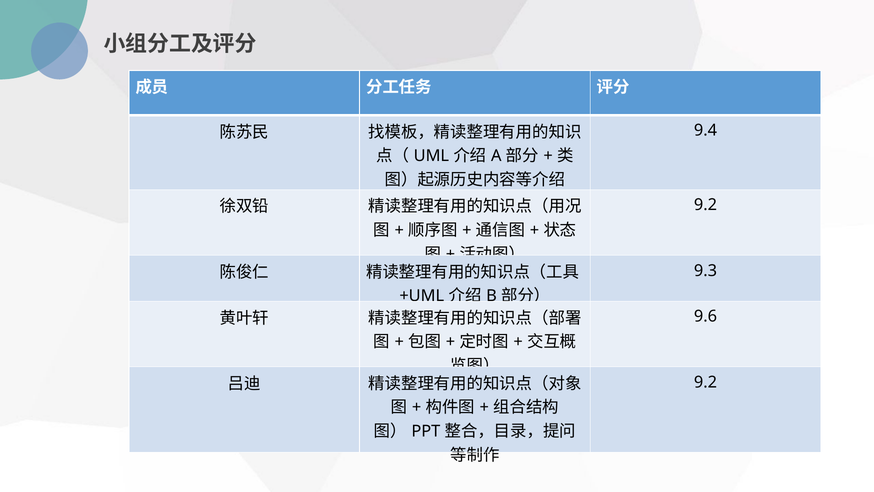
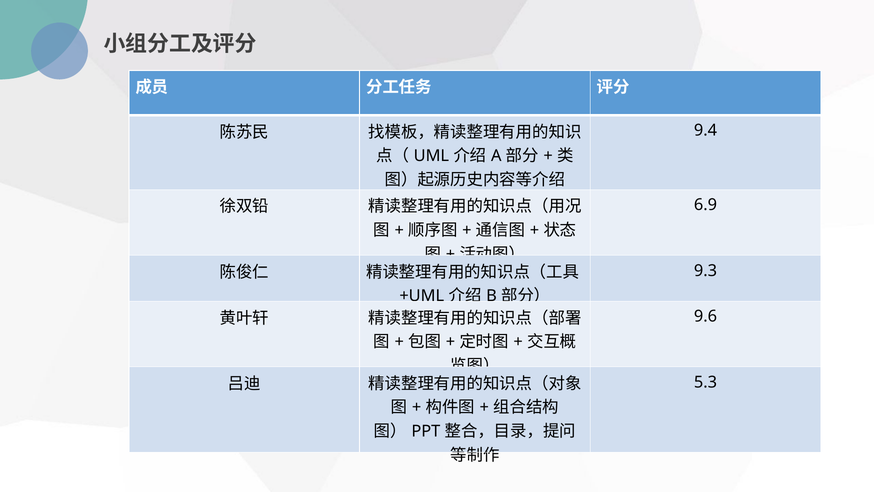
9.2: 9.2 -> 6.9 (706, 205)
9.2: 9.2 -> 5.3 (706, 382)
